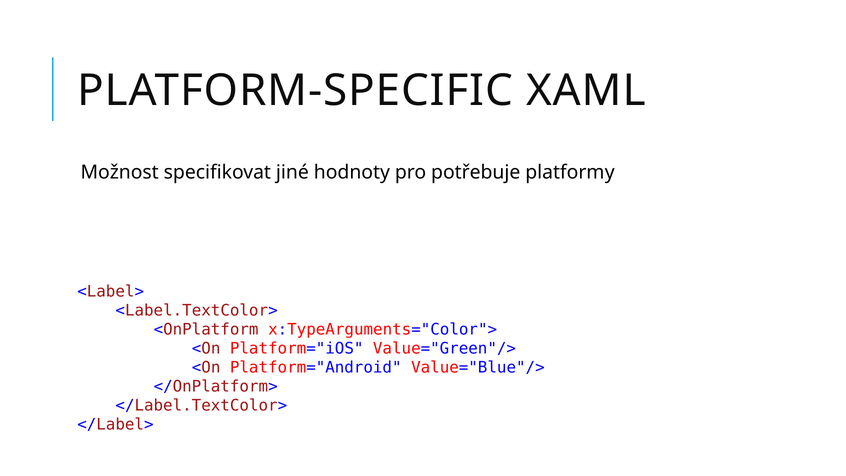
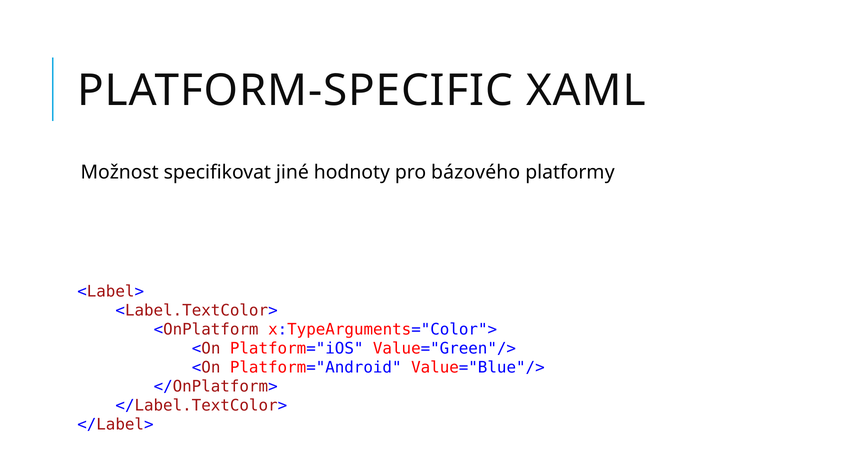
potřebuje: potřebuje -> bázového (476, 172)
